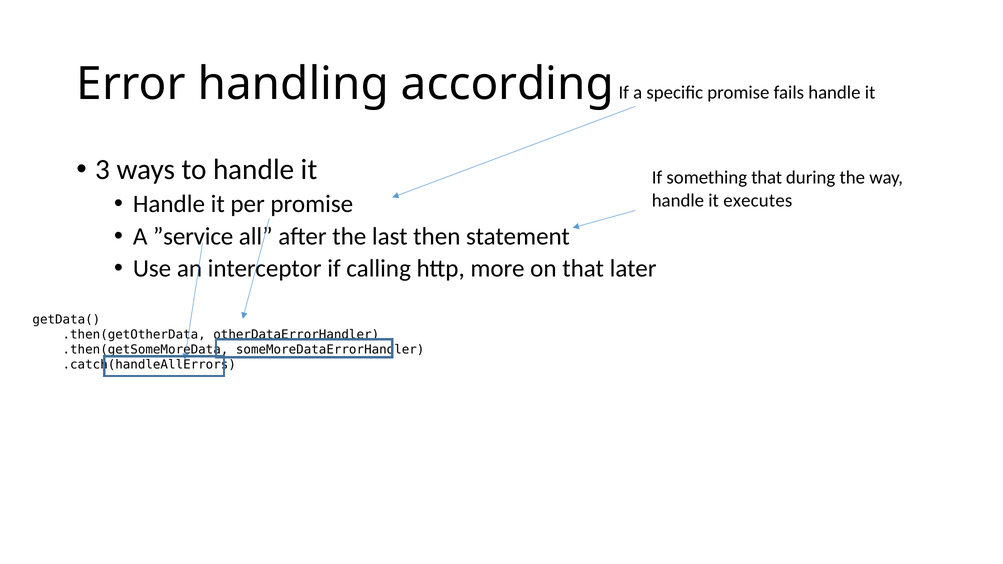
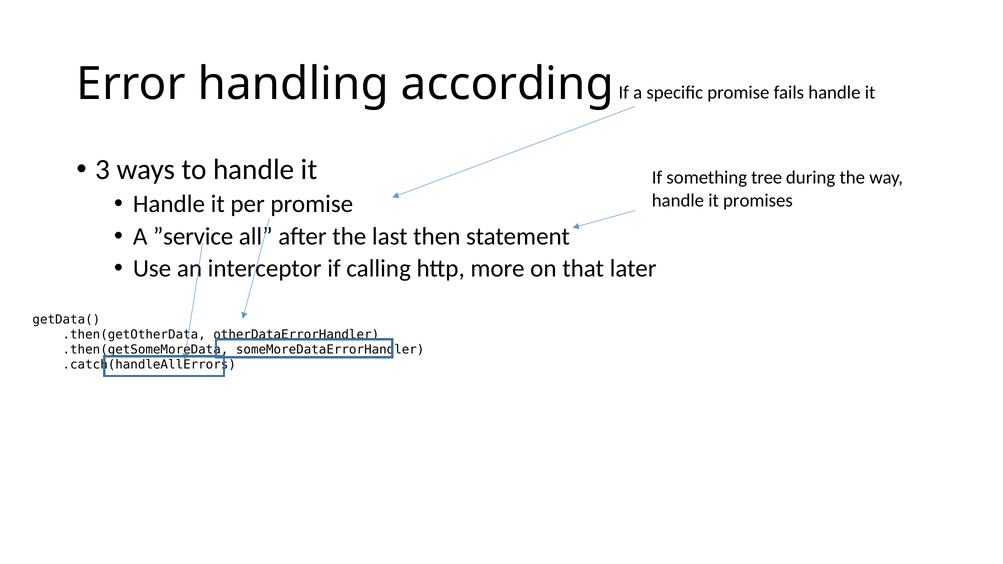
something that: that -> tree (767, 178)
executes: executes -> promises (758, 200)
